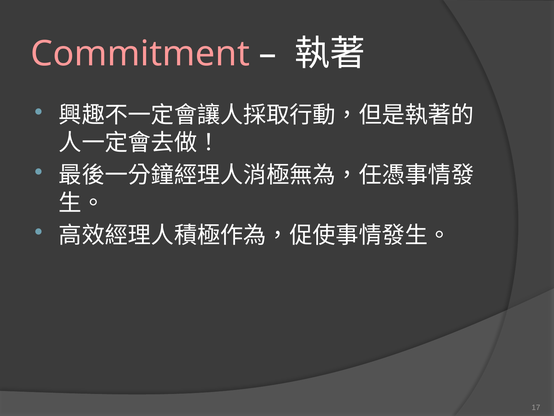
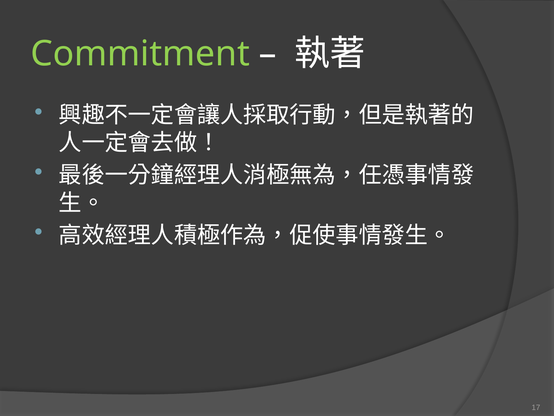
Commitment colour: pink -> light green (140, 54)
